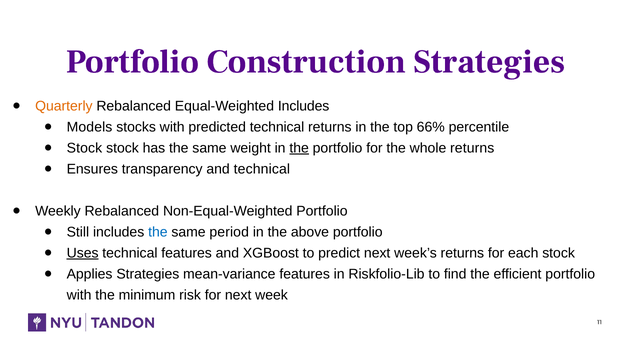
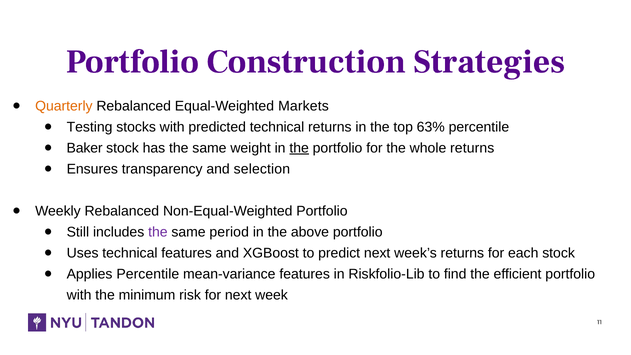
Equal-Weighted Includes: Includes -> Markets (303, 106)
Models: Models -> Testing (90, 127)
66%: 66% -> 63% (431, 127)
Stock: Stock -> Baker (85, 148)
and technical: technical -> selection (262, 169)
the colour: blue -> purple (158, 232)
Uses underline: present -> none (83, 253)
Applies Strategies: Strategies -> Percentile (148, 274)
